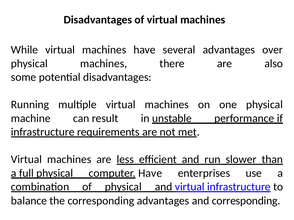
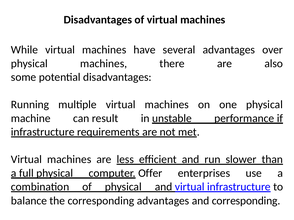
computer Have: Have -> Offer (150, 173)
